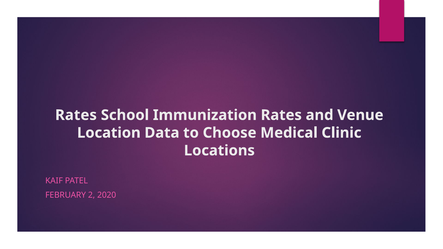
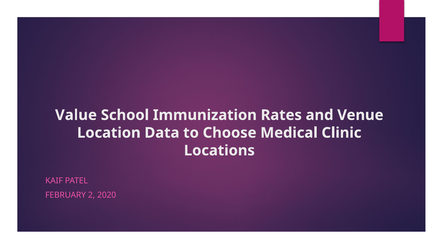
Rates: Rates -> Value (76, 115)
